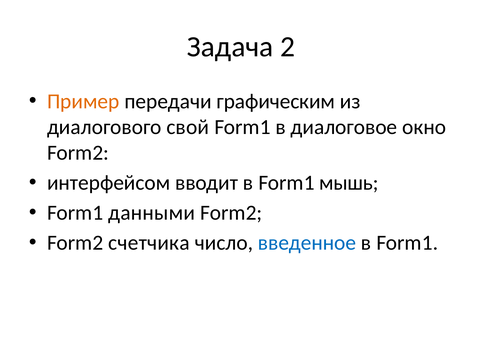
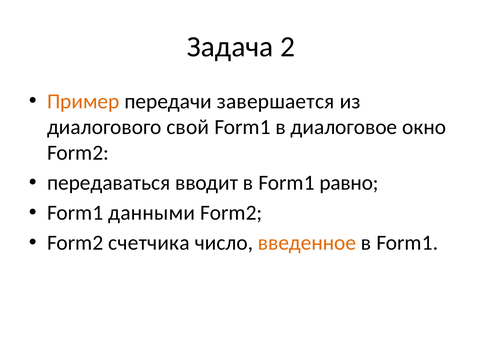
графическим: графическим -> завершается (276, 101)
интерфейсом: интерфейсом -> передаваться (109, 183)
мышь: мышь -> равно (349, 183)
введенное colour: blue -> orange (307, 243)
